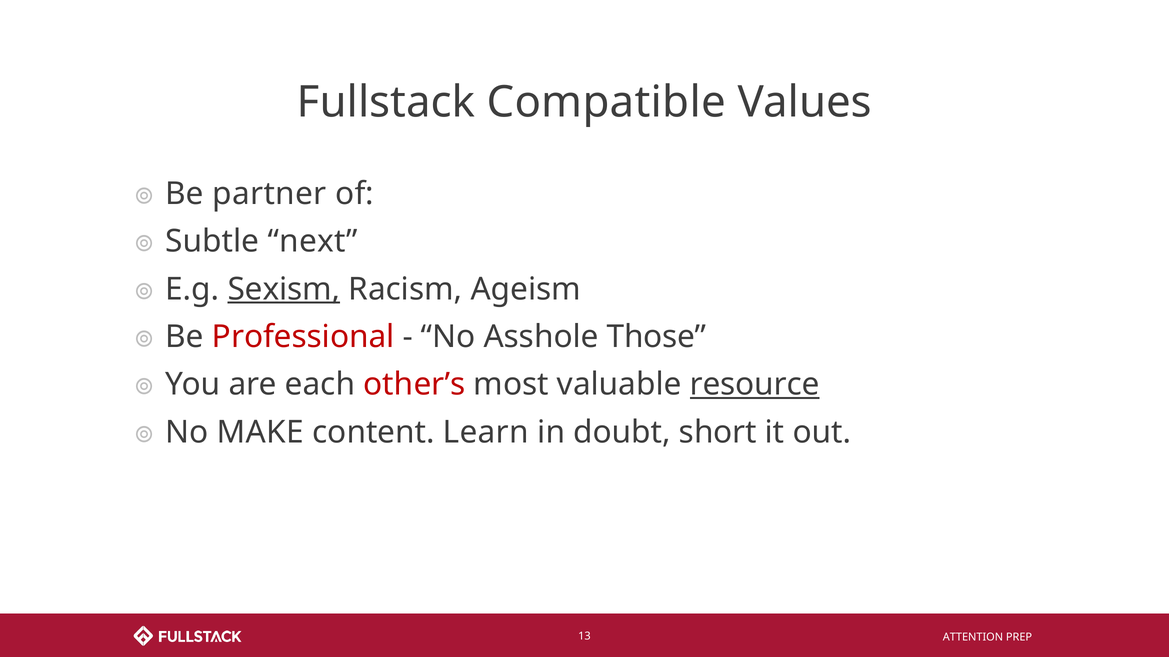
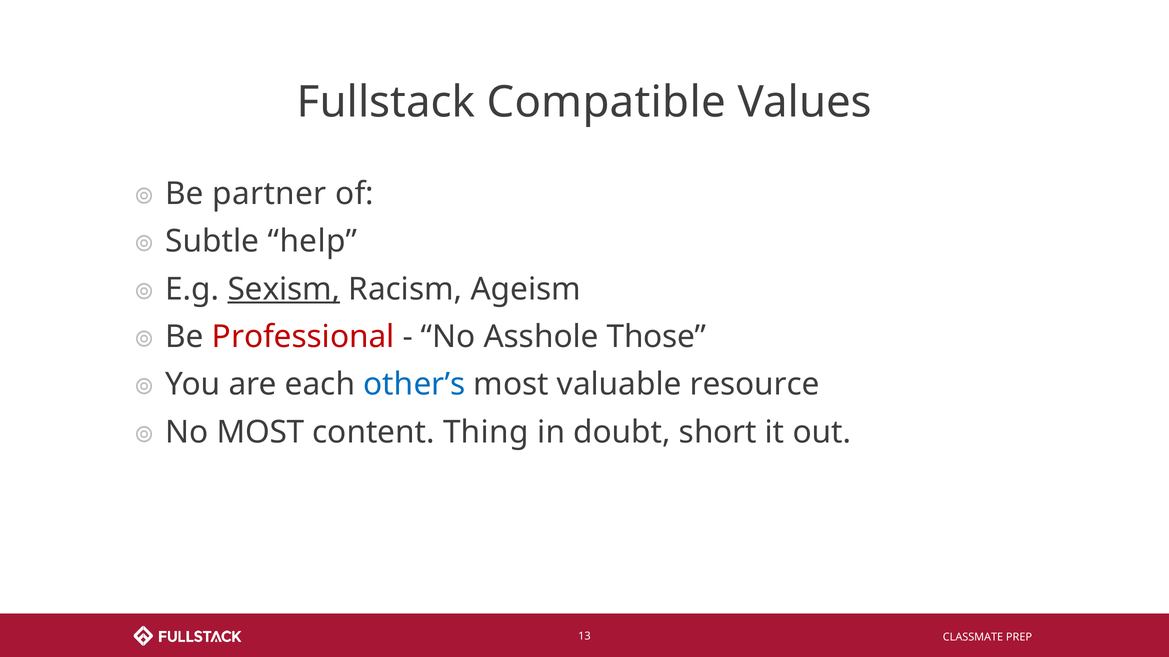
next: next -> help (313, 242)
other’s colour: red -> blue (414, 385)
resource underline: present -> none (755, 385)
No MAKE: MAKE -> MOST (261, 432)
Learn: Learn -> Thing (486, 432)
ATTENTION: ATTENTION -> CLASSMATE (973, 638)
